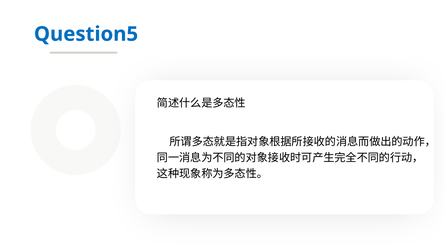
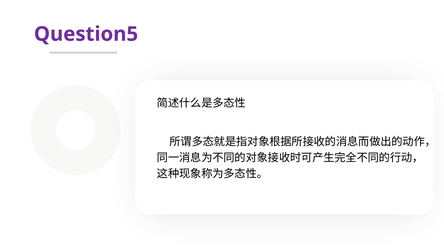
Question5 colour: blue -> purple (86, 34)
